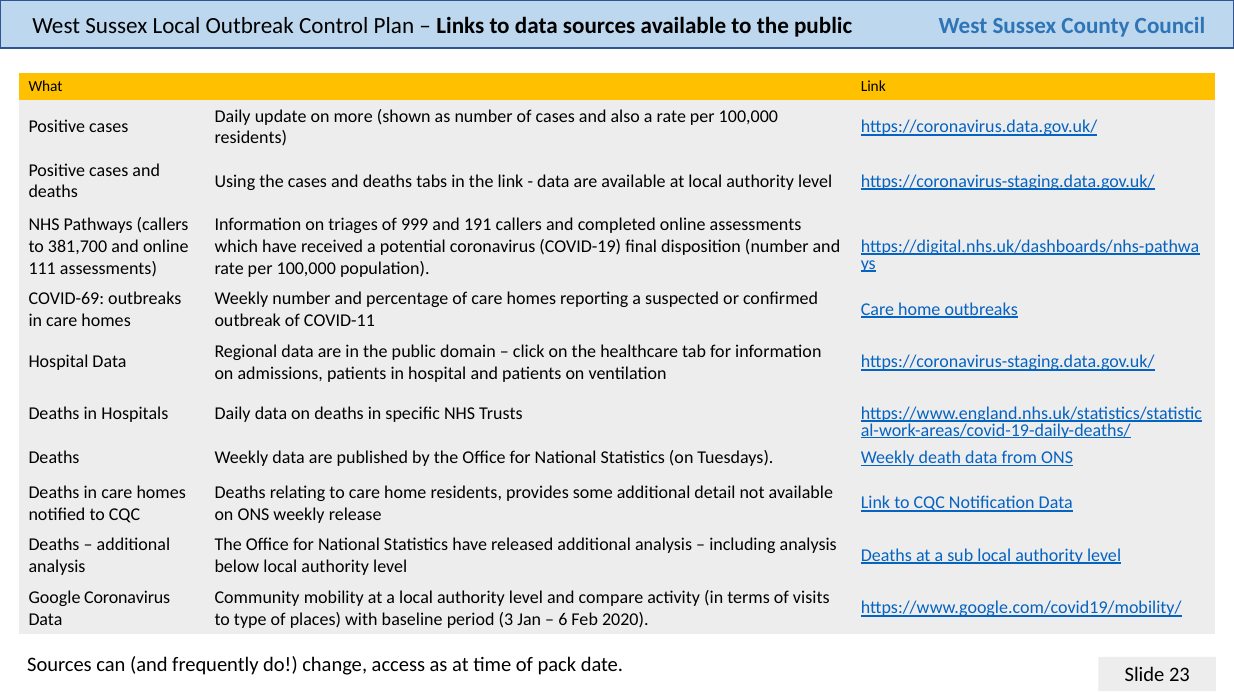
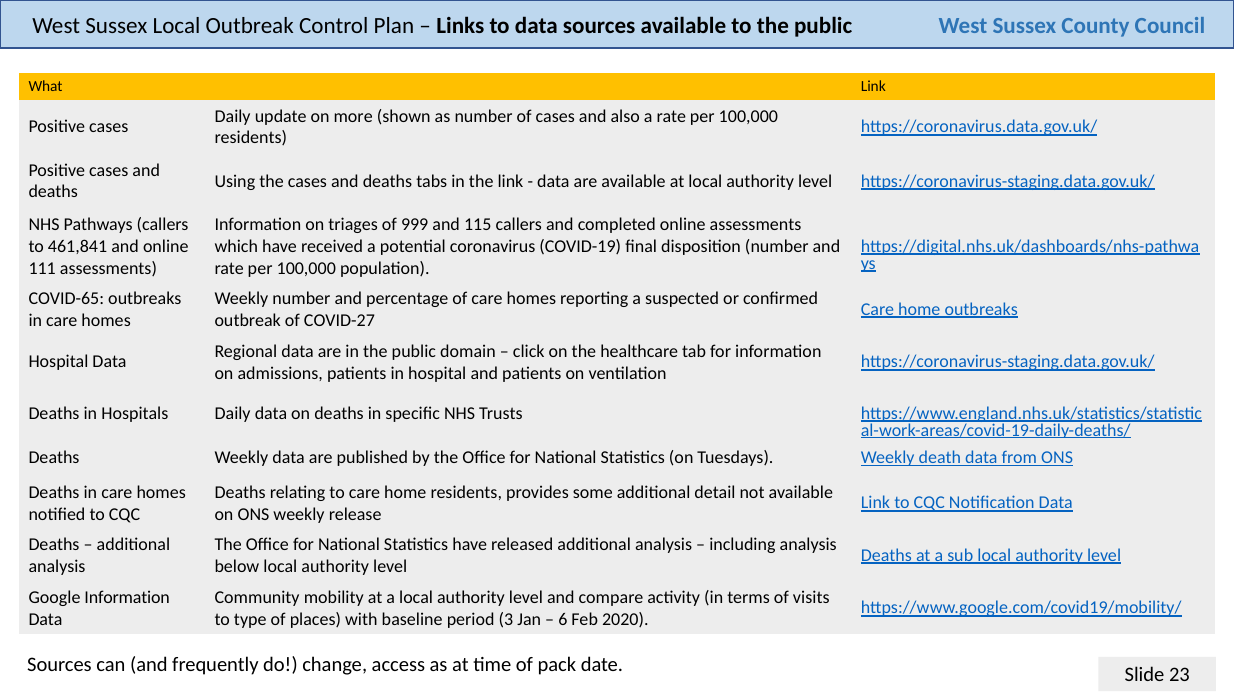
191: 191 -> 115 (478, 225)
381,700: 381,700 -> 461,841 (78, 247)
COVID-69: COVID-69 -> COVID-65 (66, 299)
COVID-11: COVID-11 -> COVID-27 (339, 321)
Google Coronavirus: Coronavirus -> Information (127, 597)
